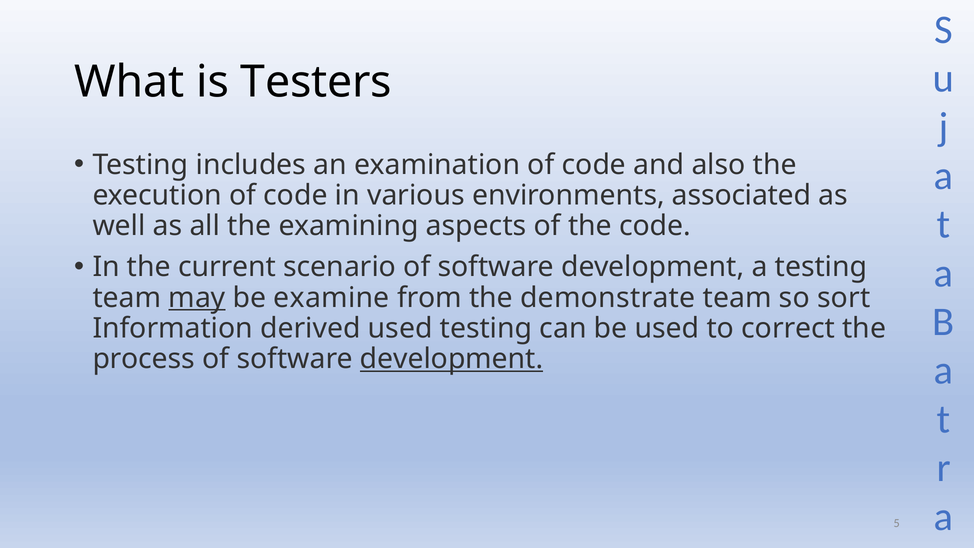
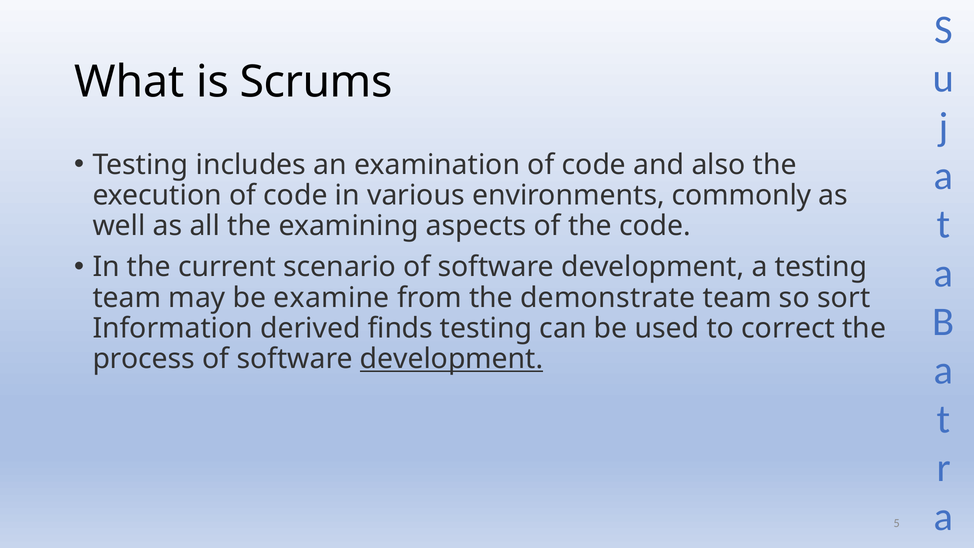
Testers: Testers -> Scrums (316, 82)
associated: associated -> commonly (742, 195)
may underline: present -> none (197, 298)
derived used: used -> finds (400, 328)
